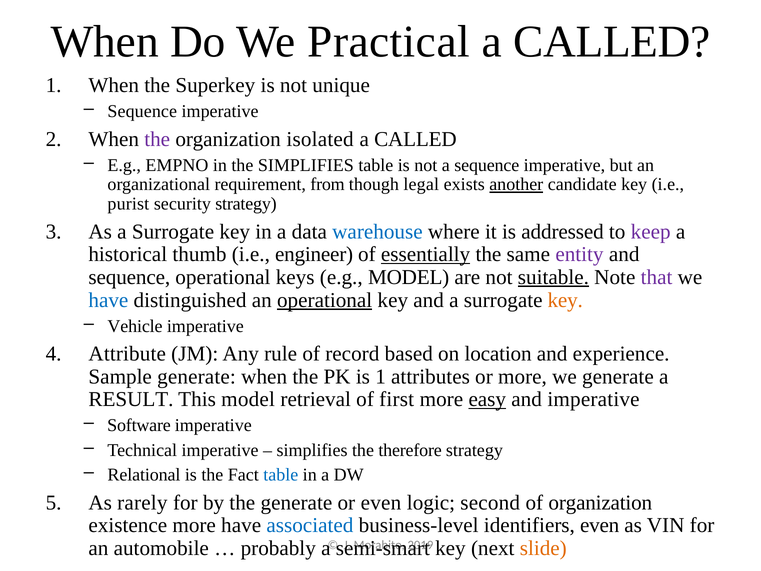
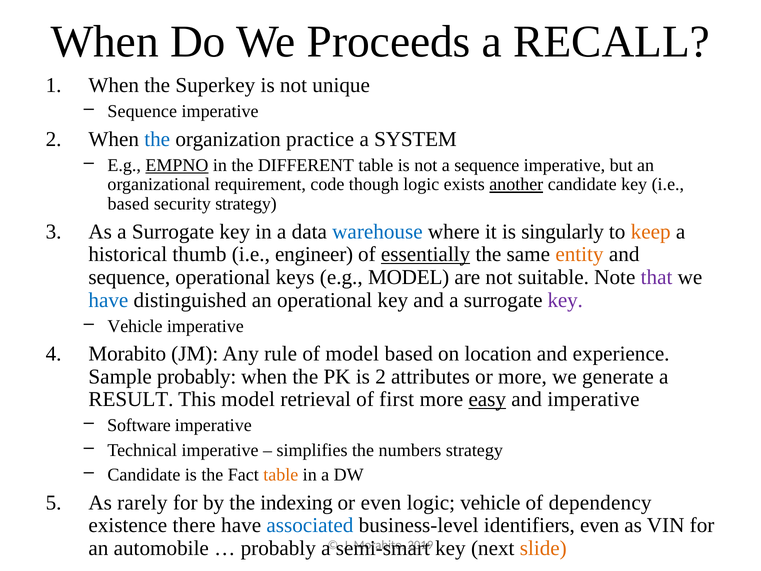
Practical: Practical -> Proceeds (389, 42)
CALLED: CALLED -> RECALL (612, 42)
the colour: purple -> blue (157, 139)
isolated: isolated -> practice (320, 139)
CALLED: CALLED -> SYSTEM (415, 139)
EMPNO underline: none -> present (177, 165)
the SIMPLIFIES: SIMPLIFIES -> DIFFERENT (306, 165)
from: from -> code (327, 184)
though legal: legal -> logic (421, 184)
purist: purist -> based (128, 204)
addressed: addressed -> singularly (563, 231)
keep colour: purple -> orange (651, 231)
entity colour: purple -> orange (579, 254)
suitable underline: present -> none (553, 277)
operational underline: present -> none (325, 300)
key colour: orange -> purple (565, 300)
Attribute: Attribute -> Morabito (127, 354)
of record: record -> model (352, 354)
Sample generate: generate -> probably (197, 376)
is 1: 1 -> 2 (381, 376)
therefore: therefore -> numbers (410, 450)
Relational: Relational -> Candidate (144, 475)
table colour: blue -> orange (281, 475)
the generate: generate -> indexing (297, 502)
logic second: second -> vehicle (490, 502)
of organization: organization -> dependency (600, 502)
existence more: more -> there (194, 525)
